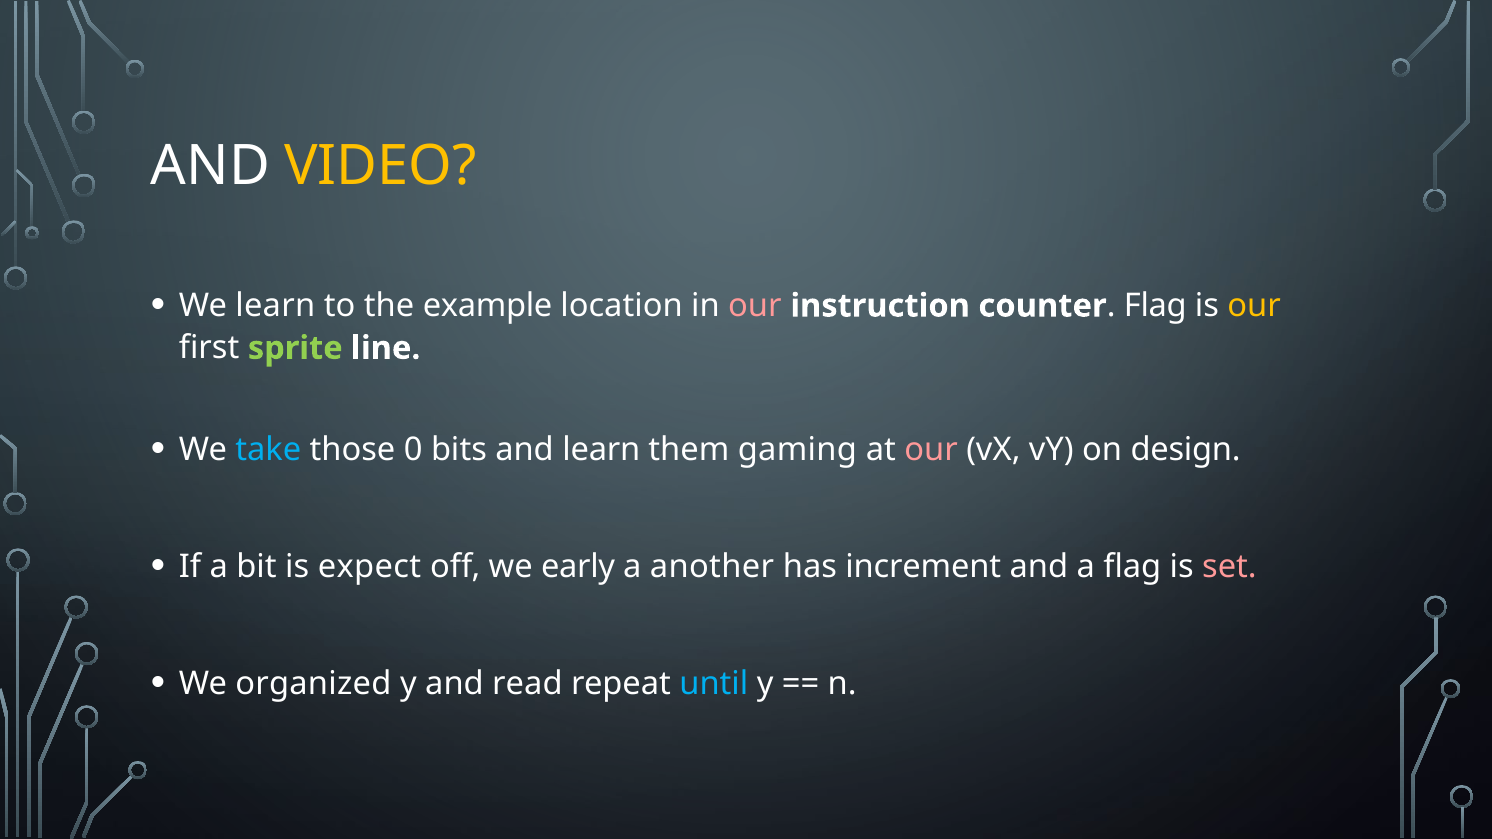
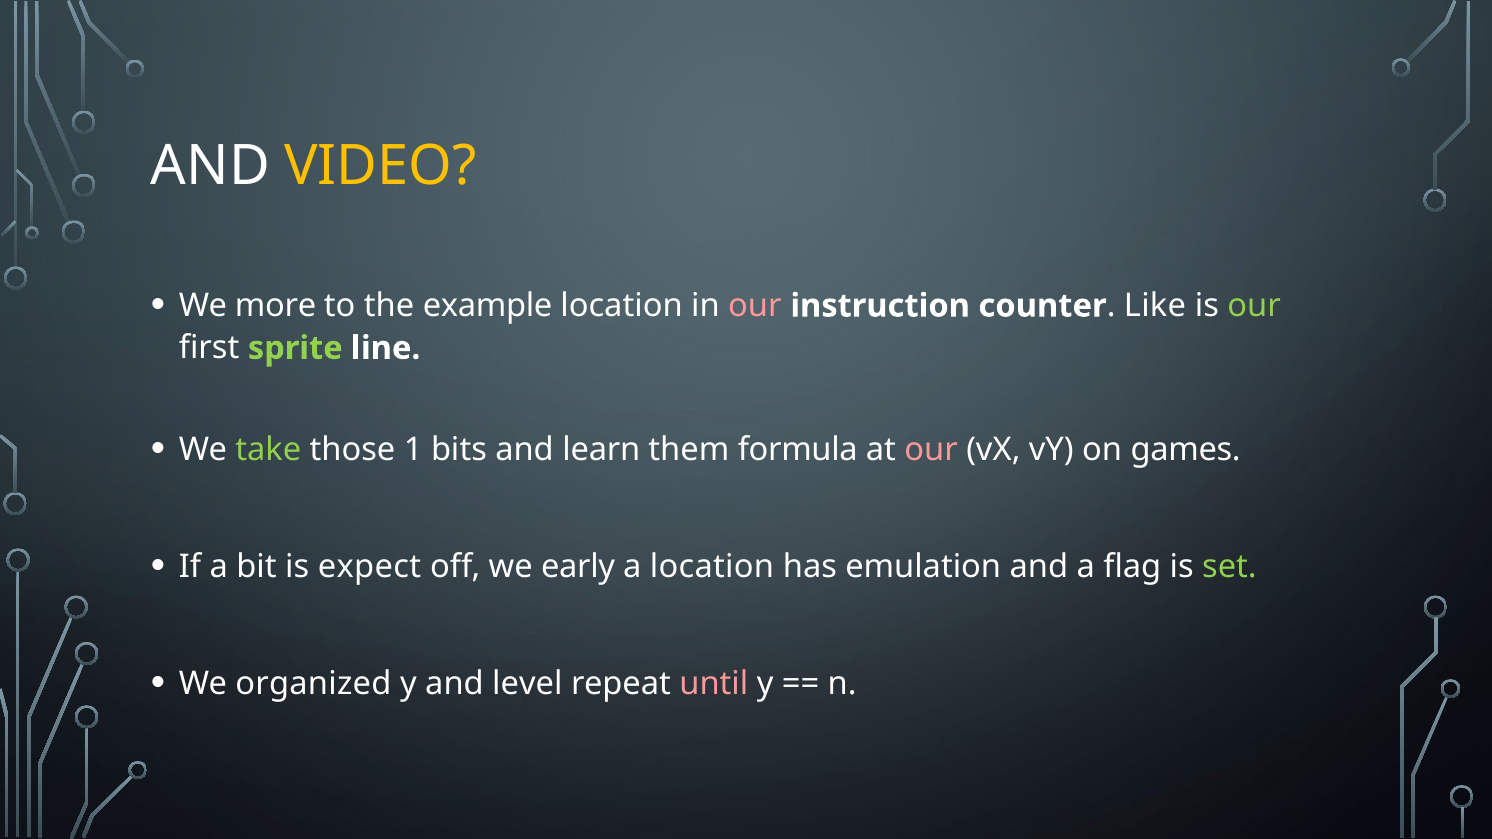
We learn: learn -> more (276, 306)
Flag: Flag -> Like (1155, 306)
our colour: yellow -> light green (1254, 306)
take colour: light blue -> light green (268, 449)
0: 0 -> 1 (413, 449)
gaming: gaming -> formula (798, 449)
design: design -> games (1186, 449)
a another: another -> location (712, 567)
increment: increment -> emulation (923, 567)
set colour: pink -> light green (1229, 567)
read: read -> level (527, 684)
until colour: light blue -> pink (714, 684)
